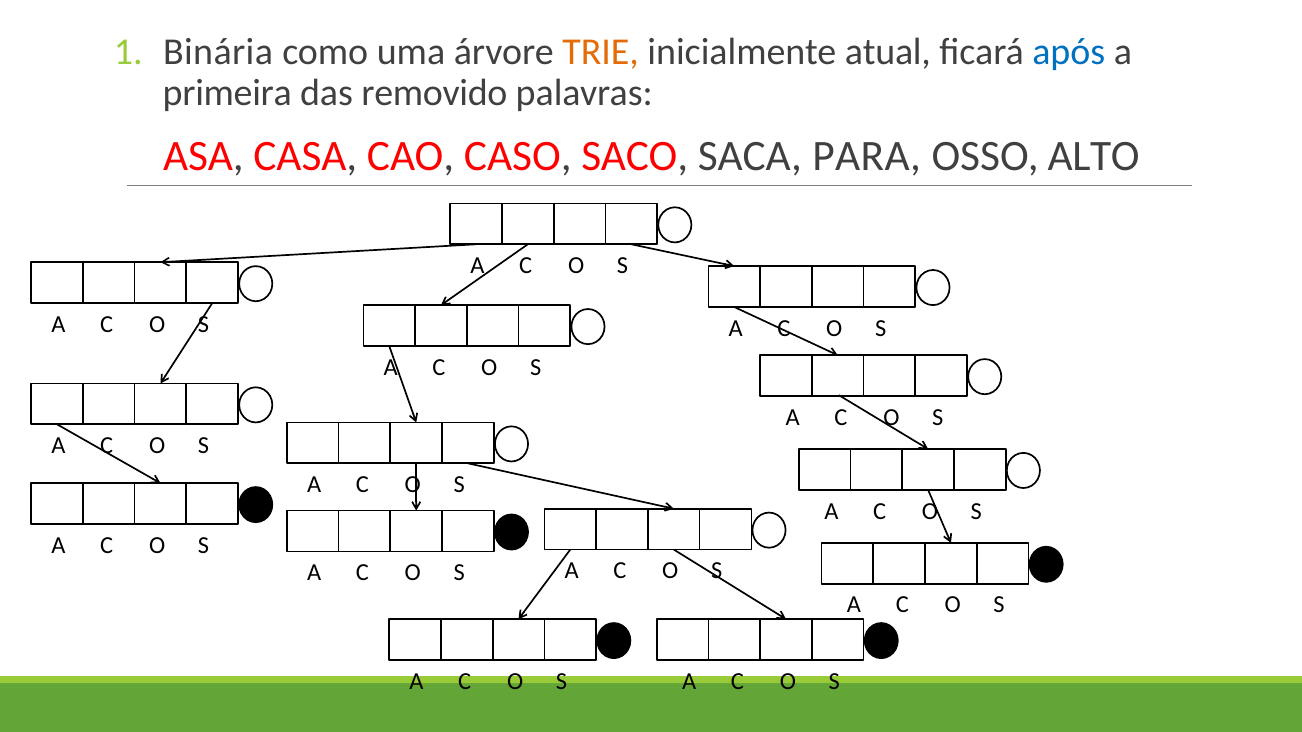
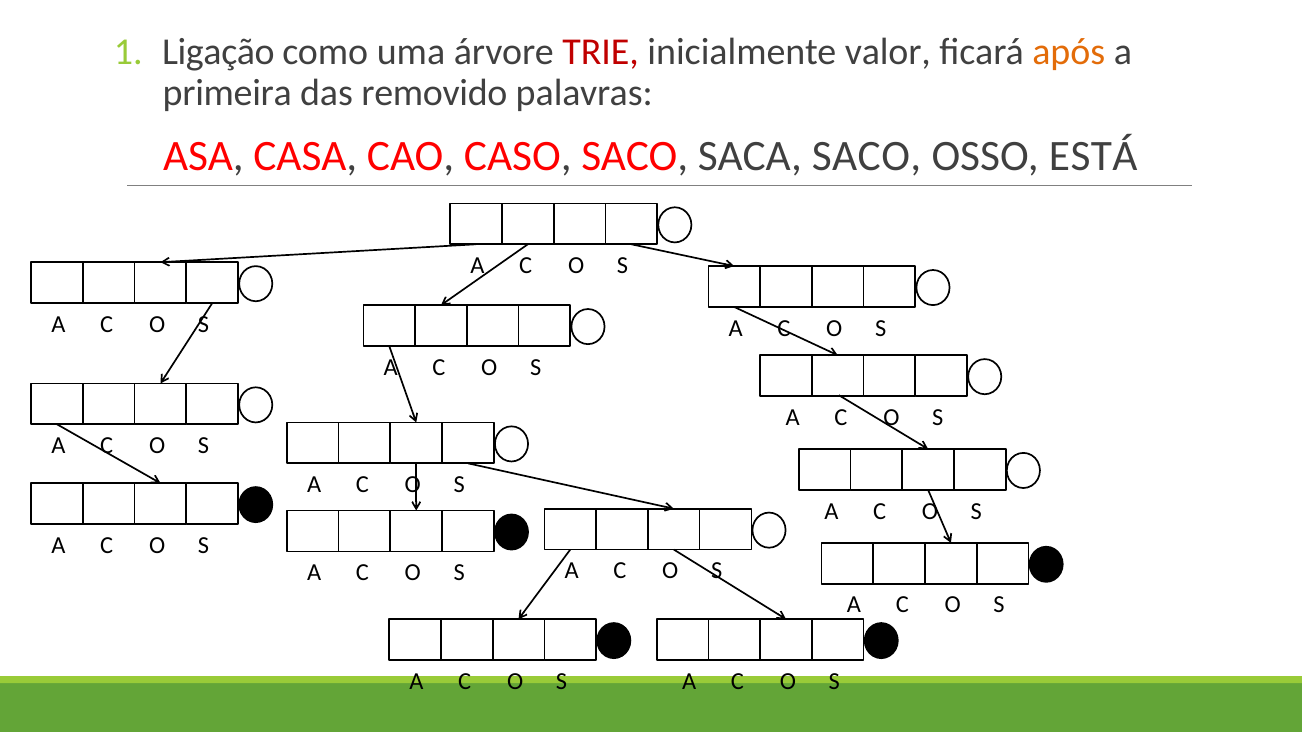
Binária: Binária -> Ligação (218, 52)
TRIE colour: orange -> red (601, 52)
atual: atual -> valor (888, 52)
após colour: blue -> orange (1069, 52)
SACA PARA: PARA -> SACO (867, 156)
ALTO: ALTO -> ESTÁ (1093, 156)
